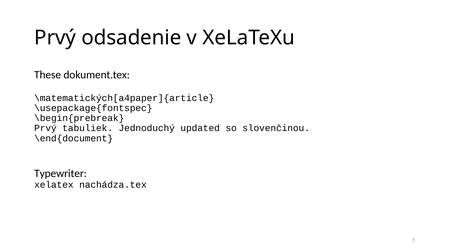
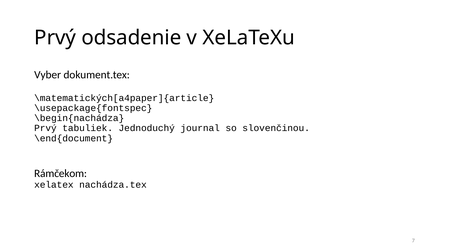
These: These -> Vyber (48, 75)
\begin{prebreak: \begin{prebreak -> \begin{nachádza (79, 118)
updated: updated -> journal (200, 129)
Typewriter: Typewriter -> Rámčekom (61, 174)
